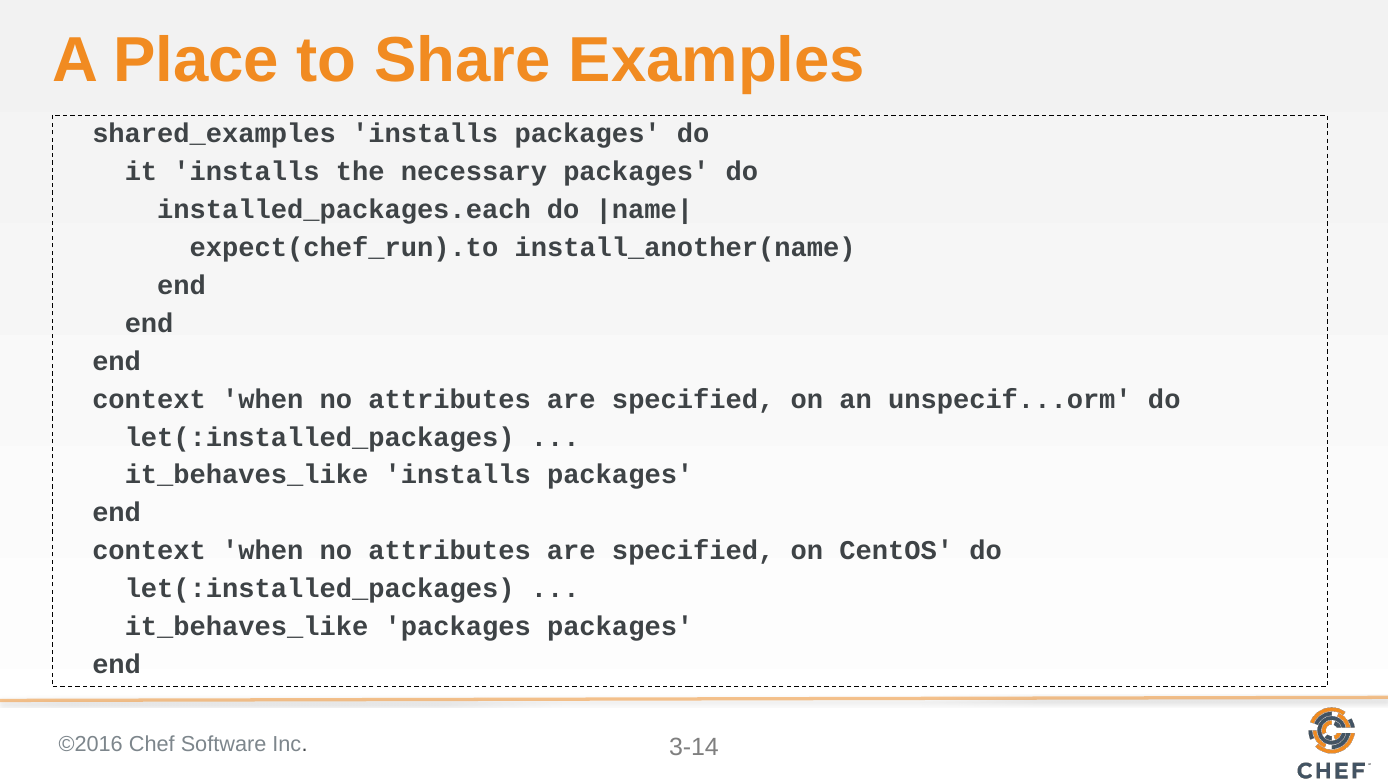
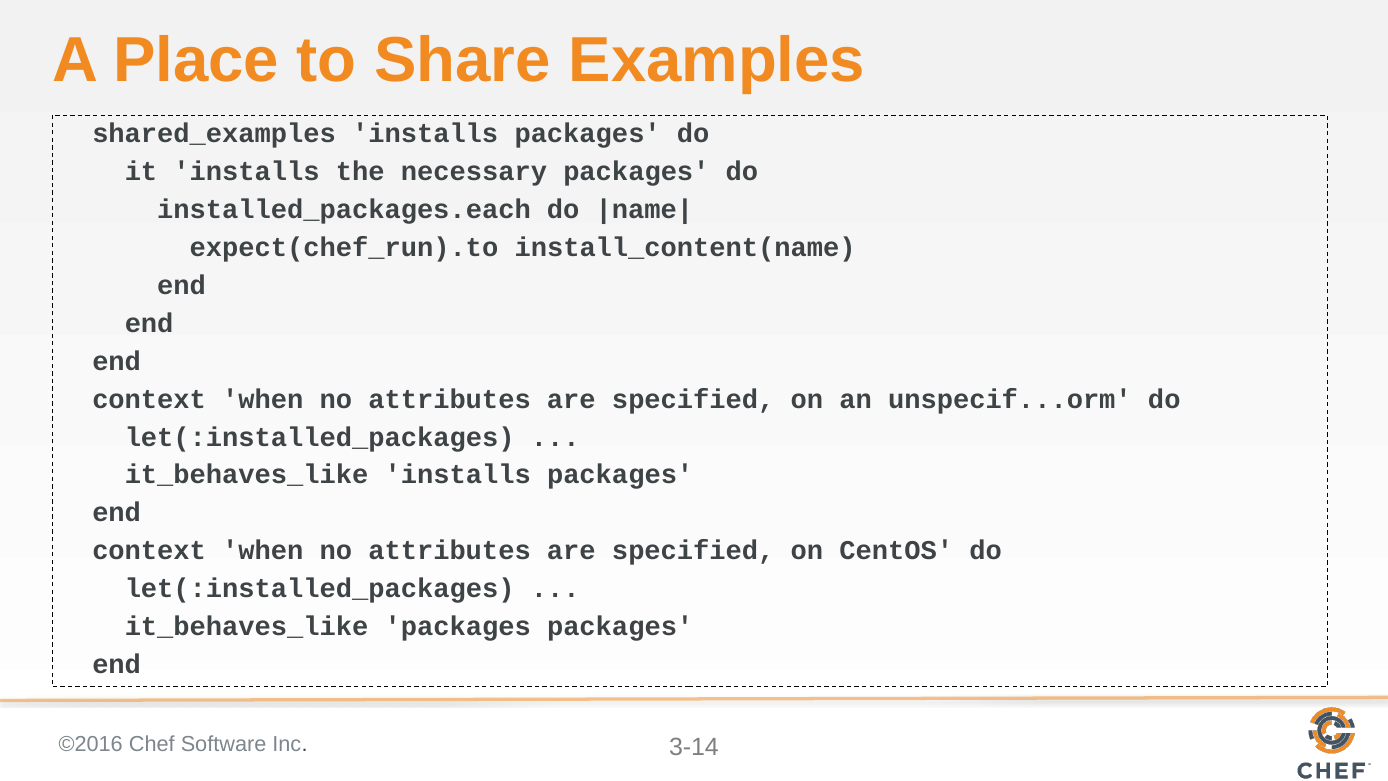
install_another(name: install_another(name -> install_content(name (685, 247)
